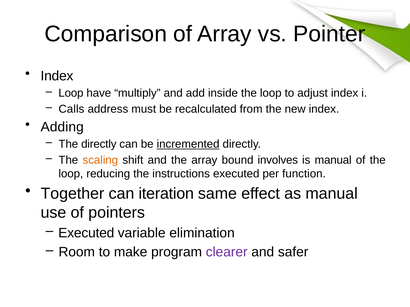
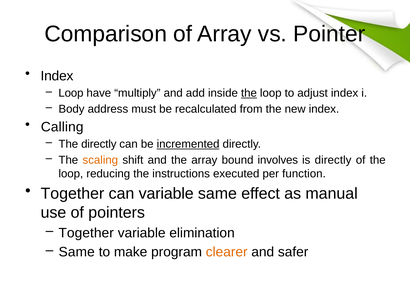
the underline: none -> present (249, 93)
Calls: Calls -> Body (72, 109)
Adding: Adding -> Calling (62, 127)
is manual: manual -> directly (333, 160)
can iteration: iteration -> variable (166, 194)
Executed: Executed -> Together (86, 233)
Room: Room -> Same (77, 252)
clearer colour: purple -> orange (227, 252)
